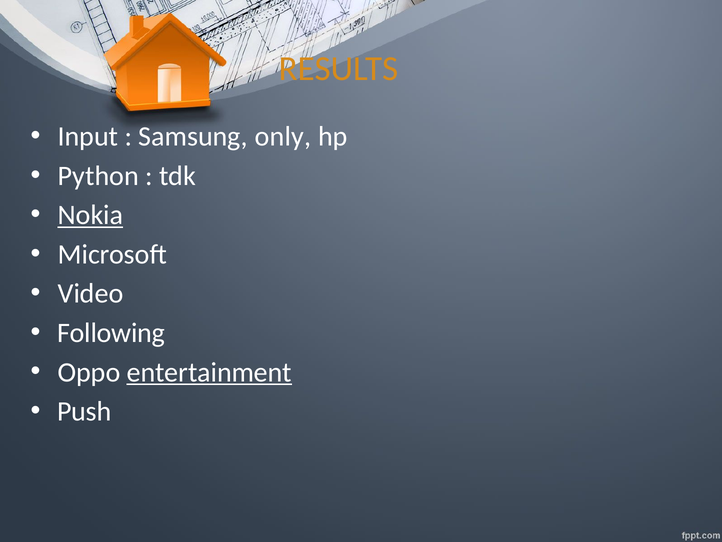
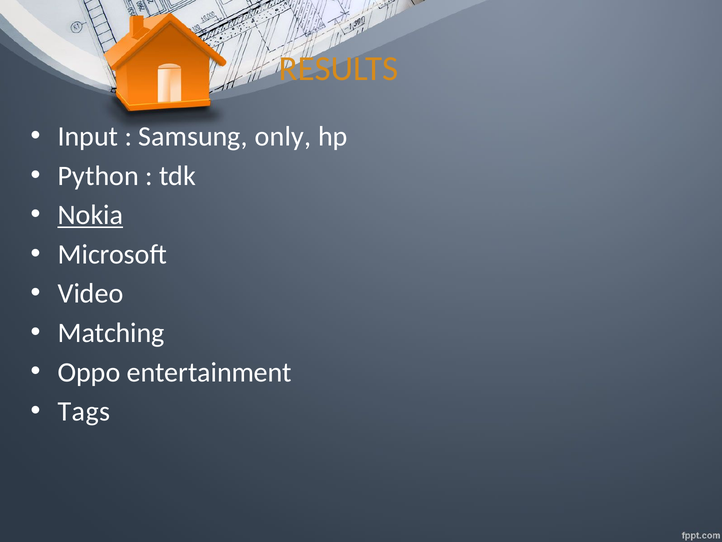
Following: Following -> Matching (111, 333)
entertainment underline: present -> none (209, 372)
Push: Push -> Tags (84, 411)
